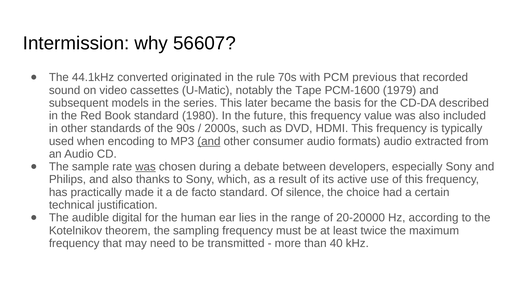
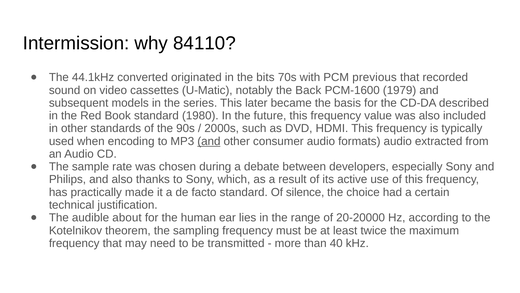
56607: 56607 -> 84110 (205, 43)
rule: rule -> bits (265, 77)
Tape: Tape -> Back (308, 90)
was underline: present -> none (146, 166)
digital: digital -> about (127, 217)
